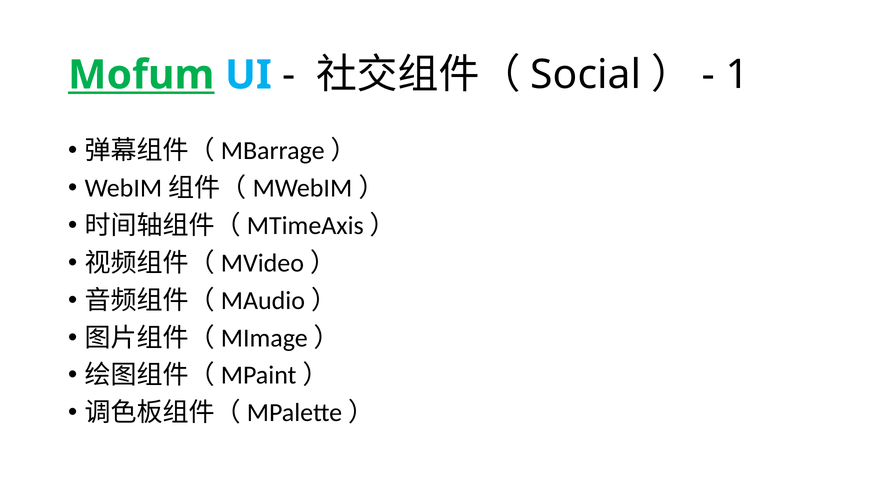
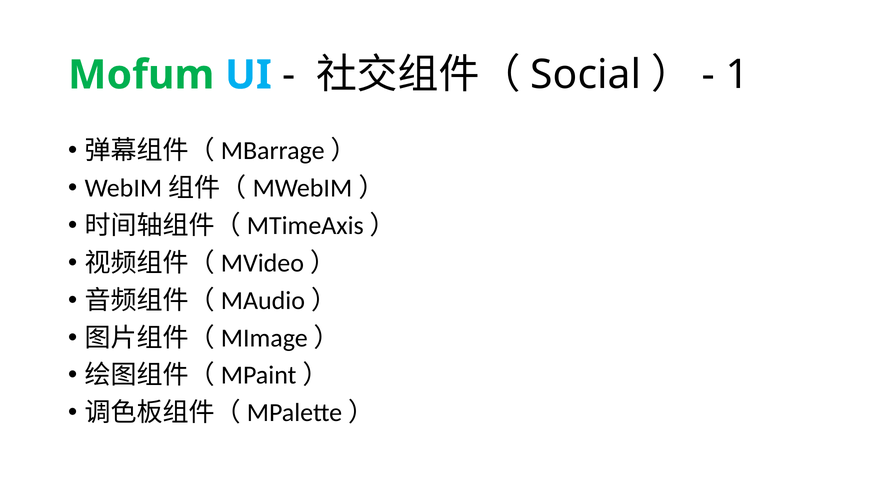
Mofum underline: present -> none (141, 75)
